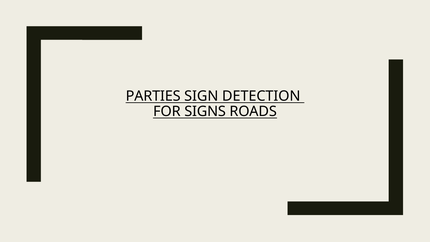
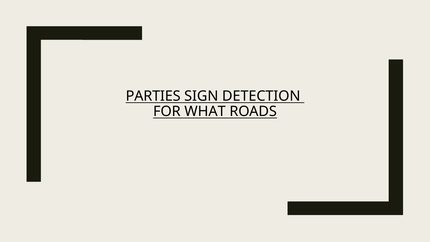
SIGNS: SIGNS -> WHAT (205, 112)
